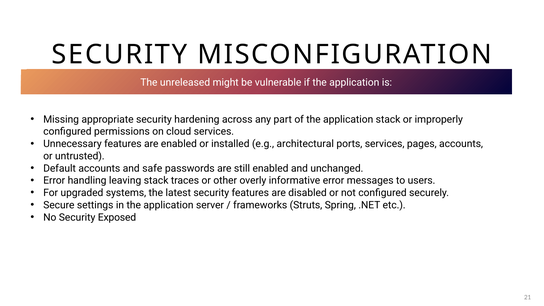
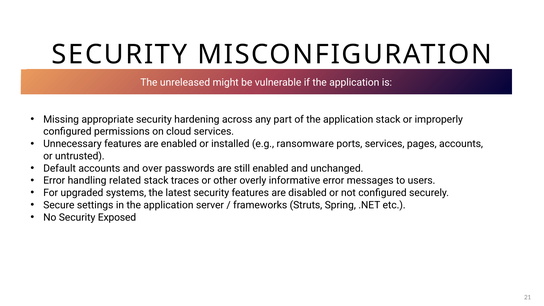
architectural: architectural -> ransomware (305, 144)
safe: safe -> over (152, 168)
leaving: leaving -> related (125, 181)
